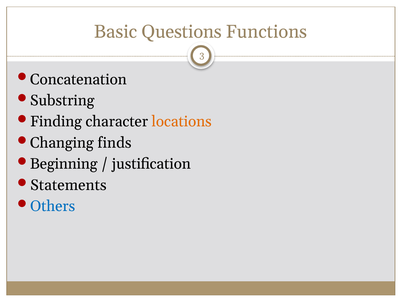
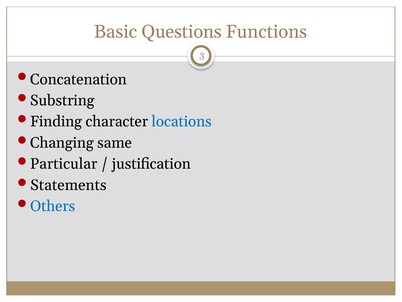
locations colour: orange -> blue (182, 121)
finds: finds -> same (115, 143)
Beginning: Beginning -> Particular (64, 164)
